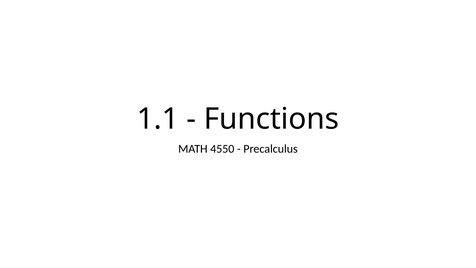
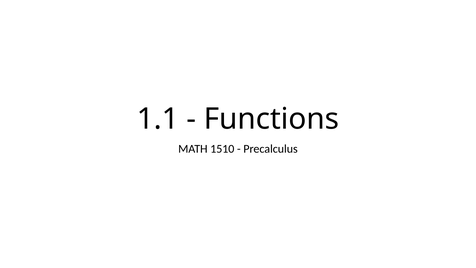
4550: 4550 -> 1510 (222, 149)
